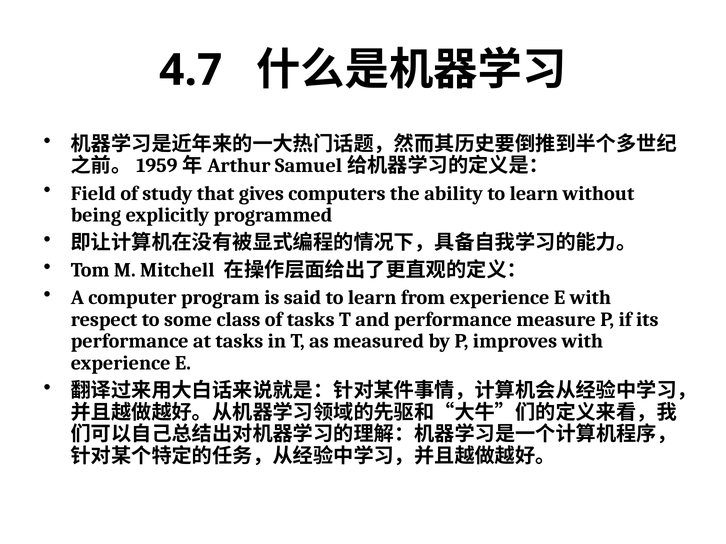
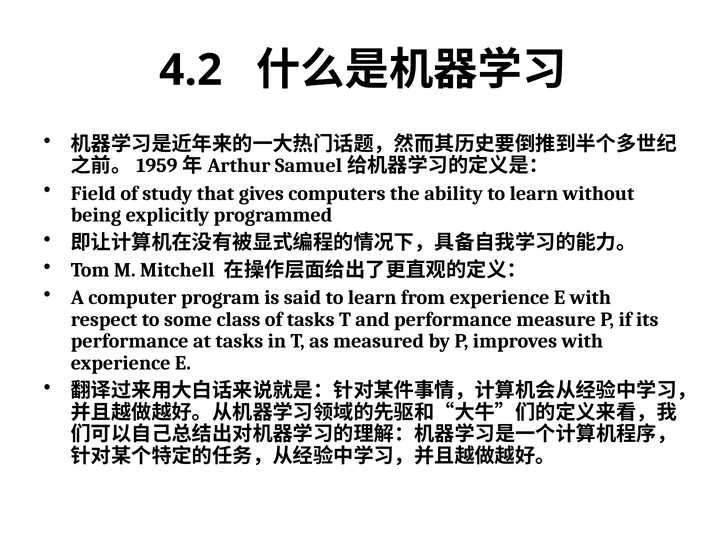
4.7: 4.7 -> 4.2 (191, 70)
